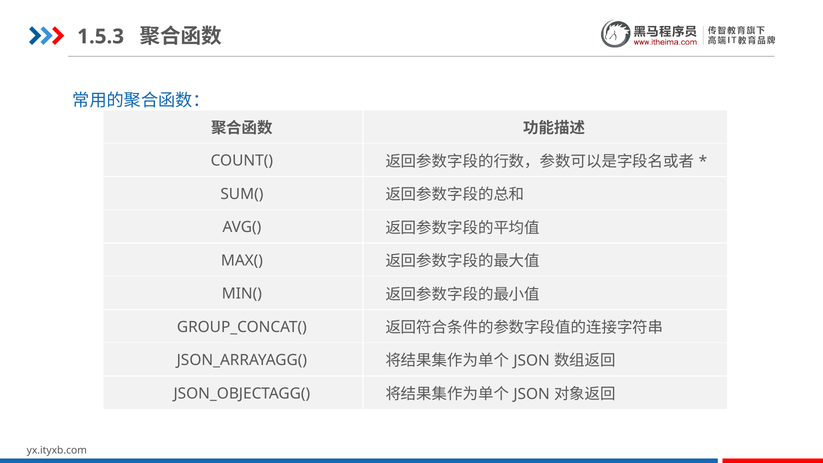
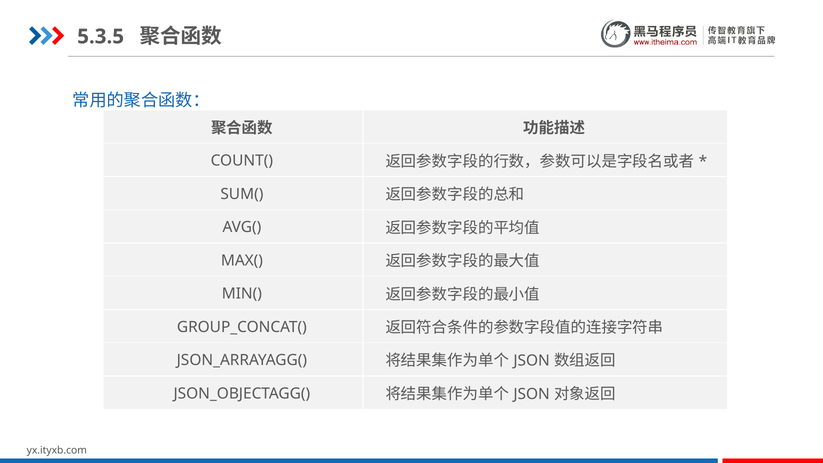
1.5.3: 1.5.3 -> 5.3.5 (101, 37)
